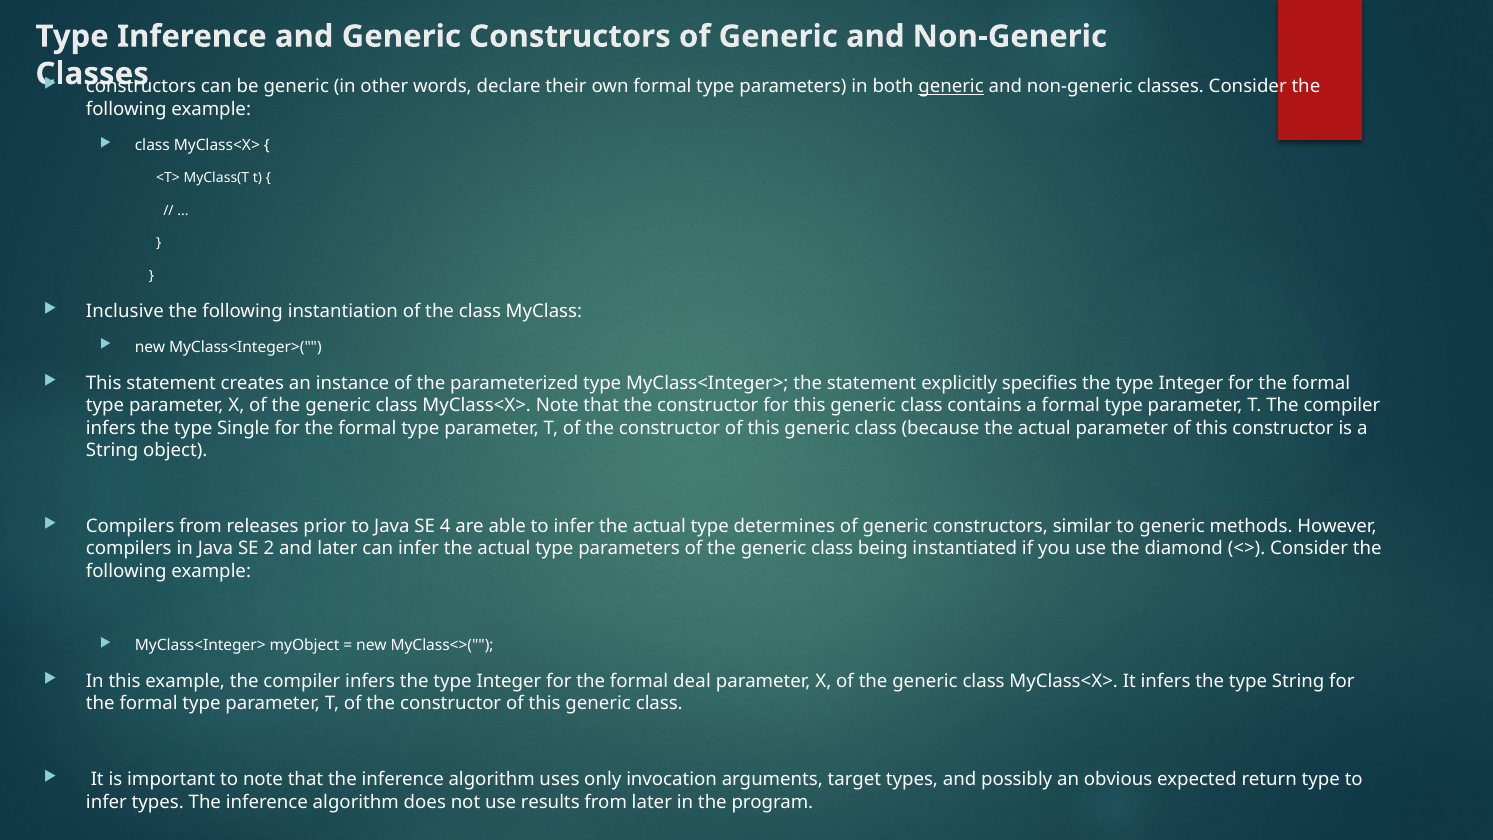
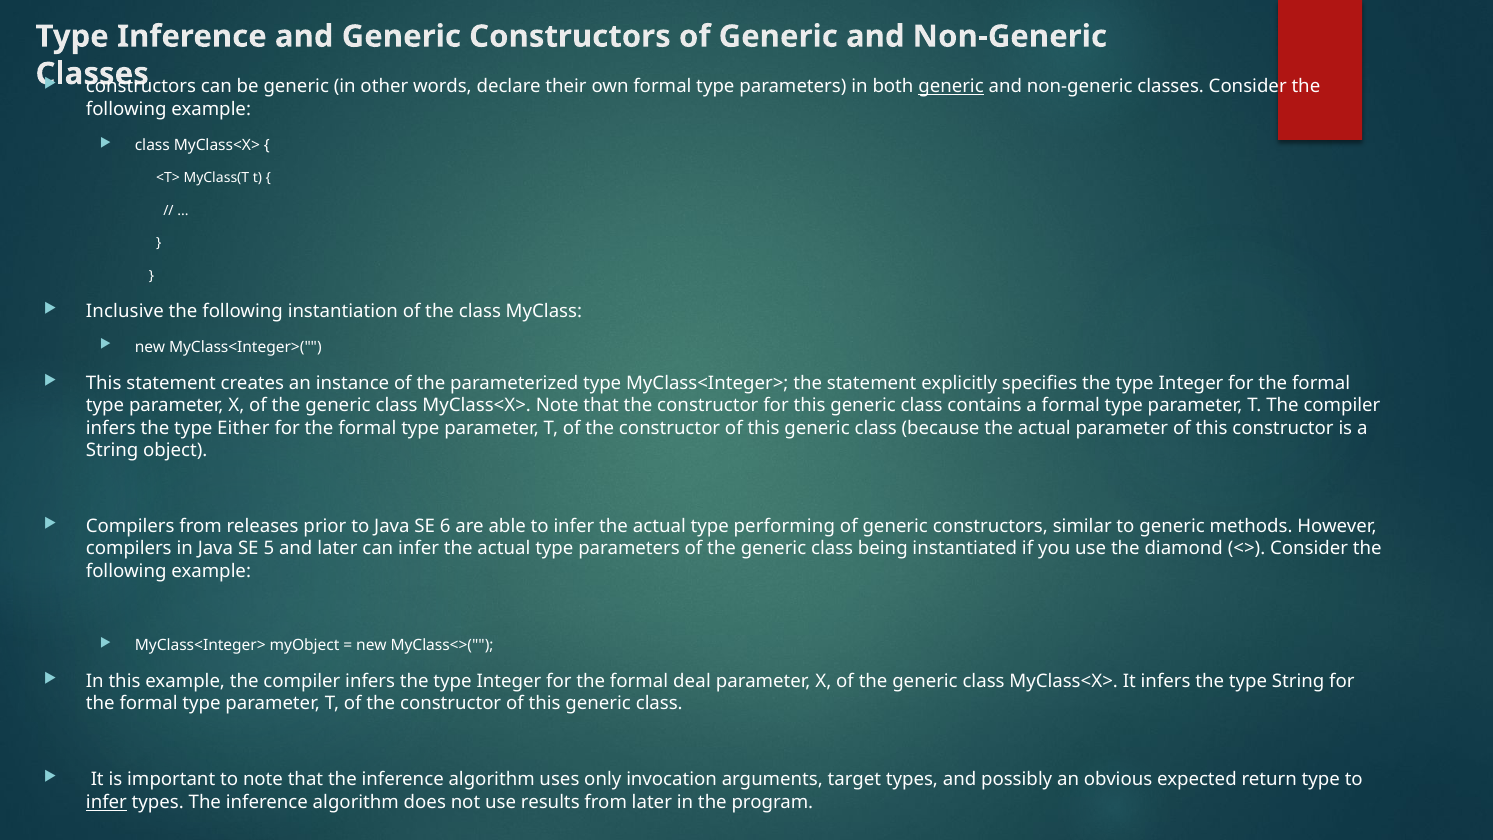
Single: Single -> Either (243, 428)
4: 4 -> 6 (445, 526)
determines: determines -> performing (784, 526)
2: 2 -> 5 (269, 549)
infer underline: none -> present (106, 802)
